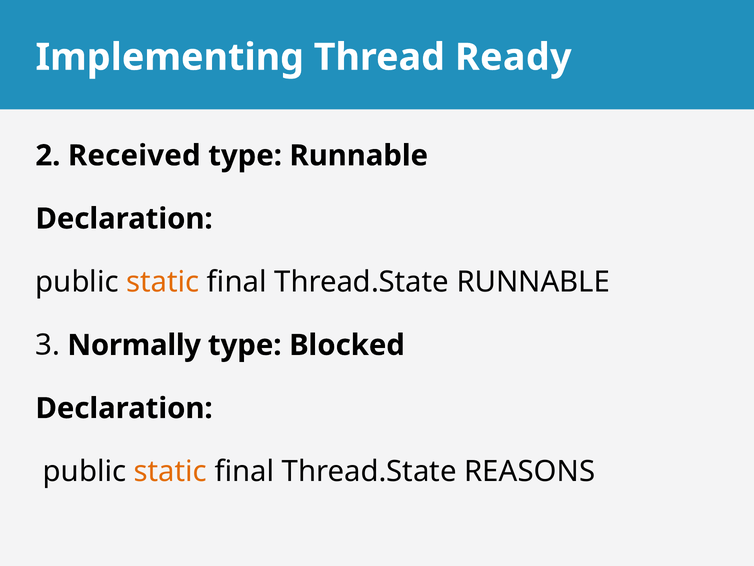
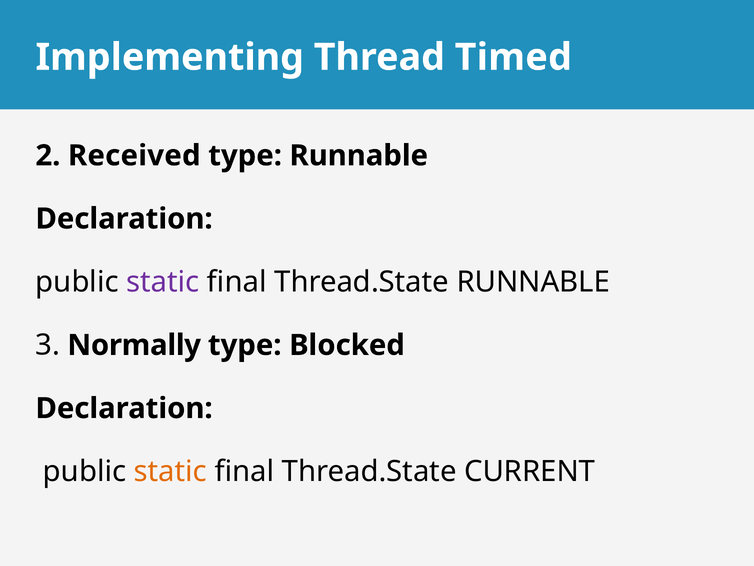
Ready: Ready -> Timed (513, 57)
static colour: orange -> purple (163, 282)
REASONS: REASONS -> CURRENT (530, 471)
